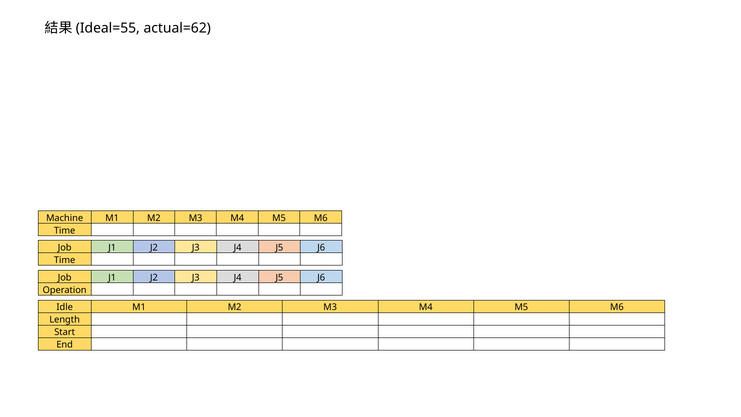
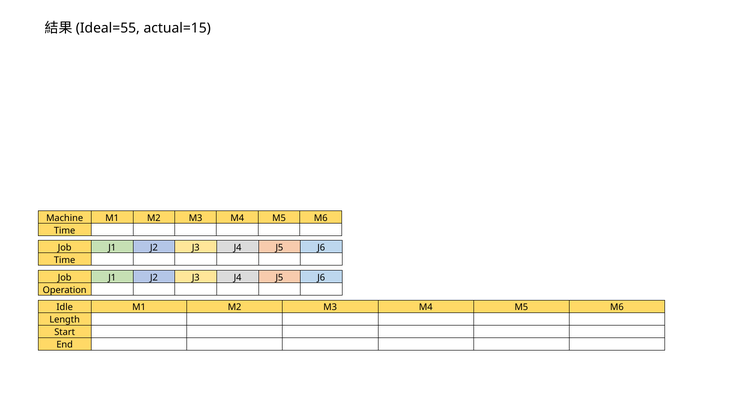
actual=62: actual=62 -> actual=15 (177, 28)
